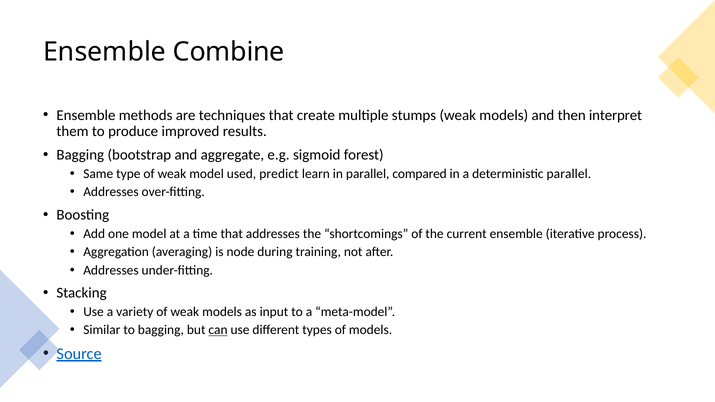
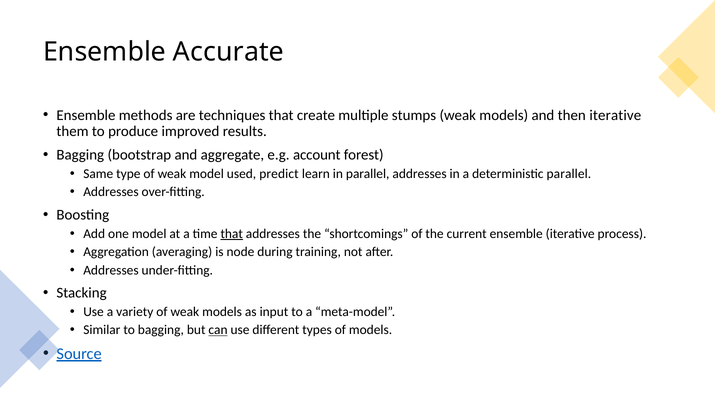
Combine: Combine -> Accurate (229, 52)
then interpret: interpret -> iterative (615, 115)
sigmoid: sigmoid -> account (317, 155)
parallel compared: compared -> addresses (420, 174)
that underline: none -> present (232, 234)
